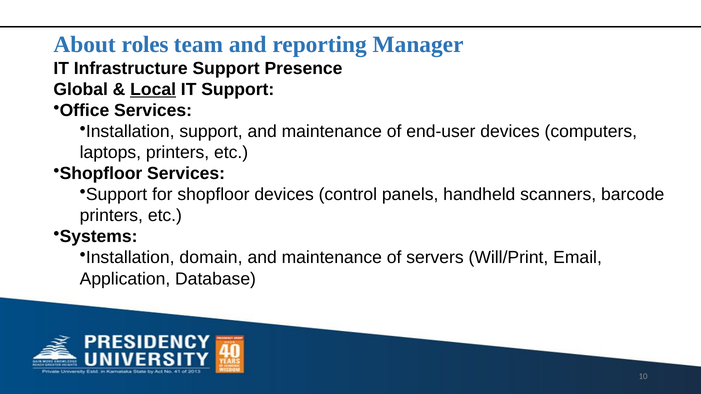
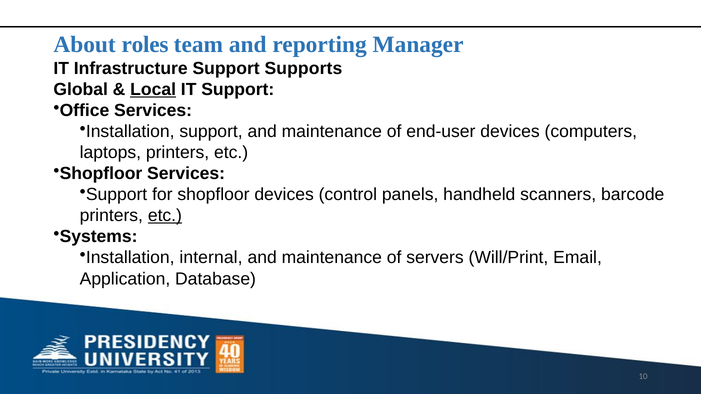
Presence: Presence -> Supports (303, 69)
etc underline: none -> present (165, 216)
domain: domain -> internal (211, 258)
